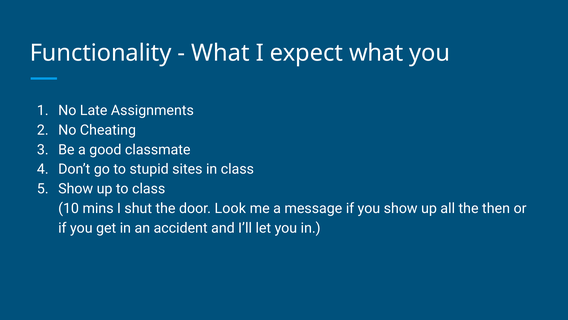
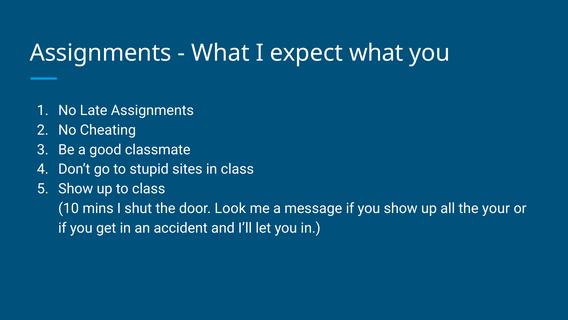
Functionality: Functionality -> Assignments (101, 53)
then: then -> your (496, 208)
